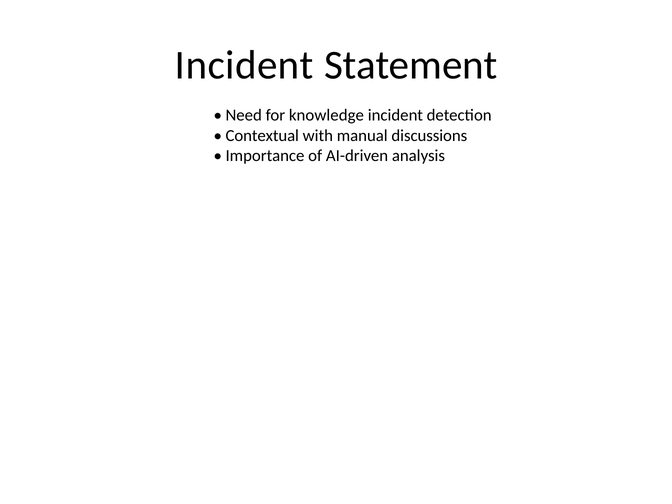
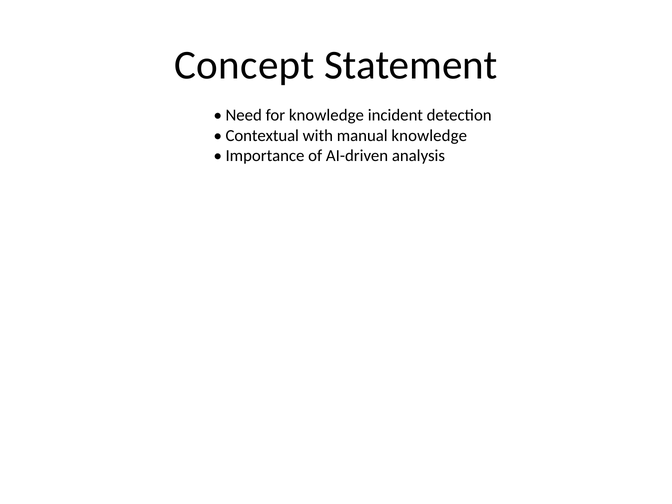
Incident: Incident -> Concept (244, 65)
manual discussions: discussions -> knowledge (429, 135)
